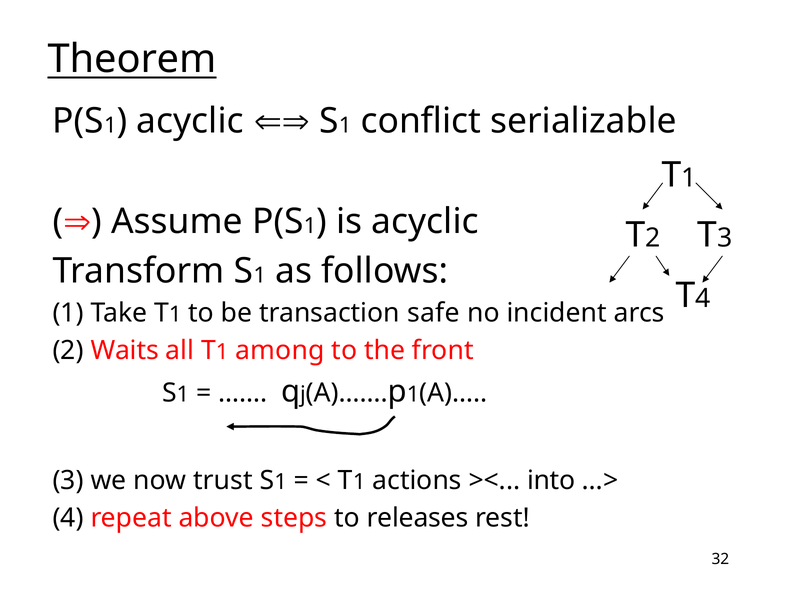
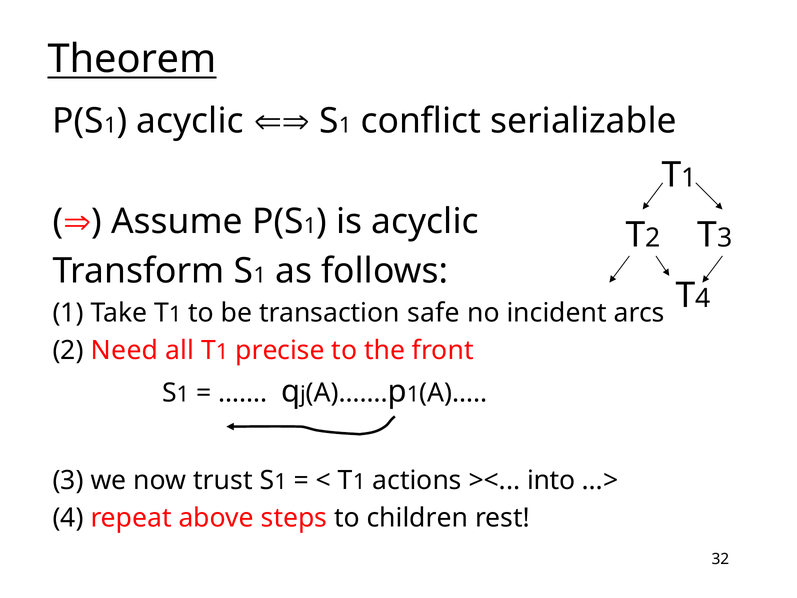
Waits: Waits -> Need (124, 350)
among: among -> precise (280, 350)
releases: releases -> children (417, 518)
